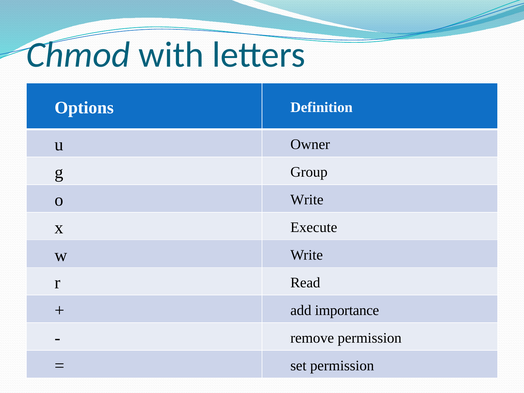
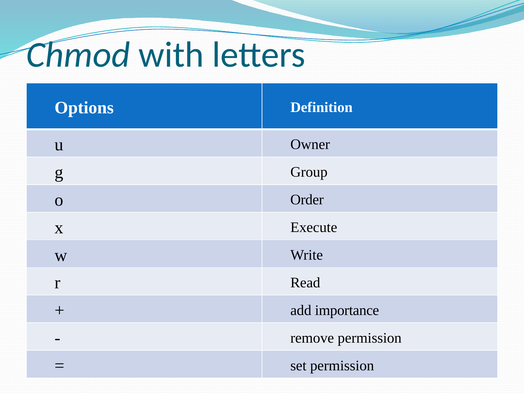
o Write: Write -> Order (307, 200)
